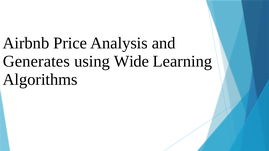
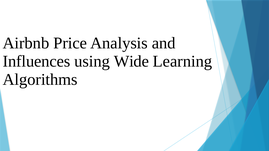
Generates: Generates -> Influences (36, 61)
